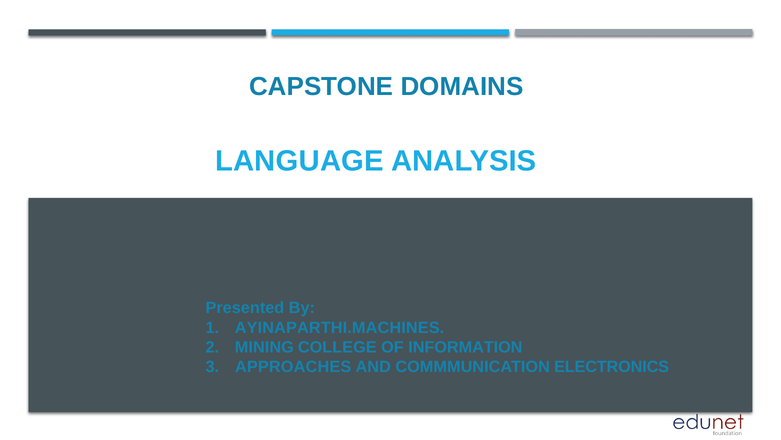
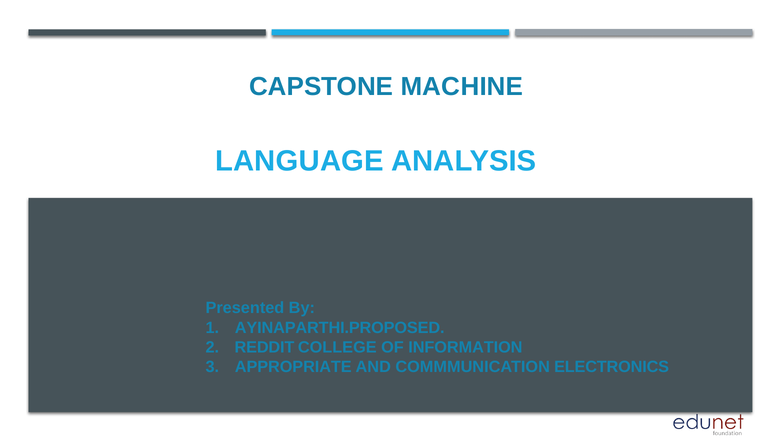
DOMAINS: DOMAINS -> MACHINE (462, 87)
AYINAPARTHI.MACHINES: AYINAPARTHI.MACHINES -> AYINAPARTHI.PROPOSED (340, 327)
MINING: MINING -> REDDIT (264, 347)
APPROACHES: APPROACHES -> APPROPRIATE (293, 366)
